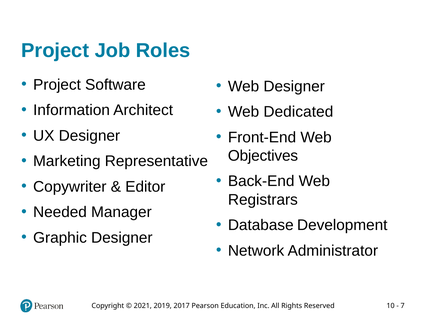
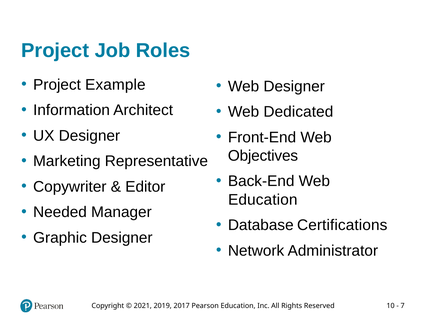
Software: Software -> Example (115, 85)
Registrars: Registrars -> Education (263, 199)
Development: Development -> Certifications (342, 225)
